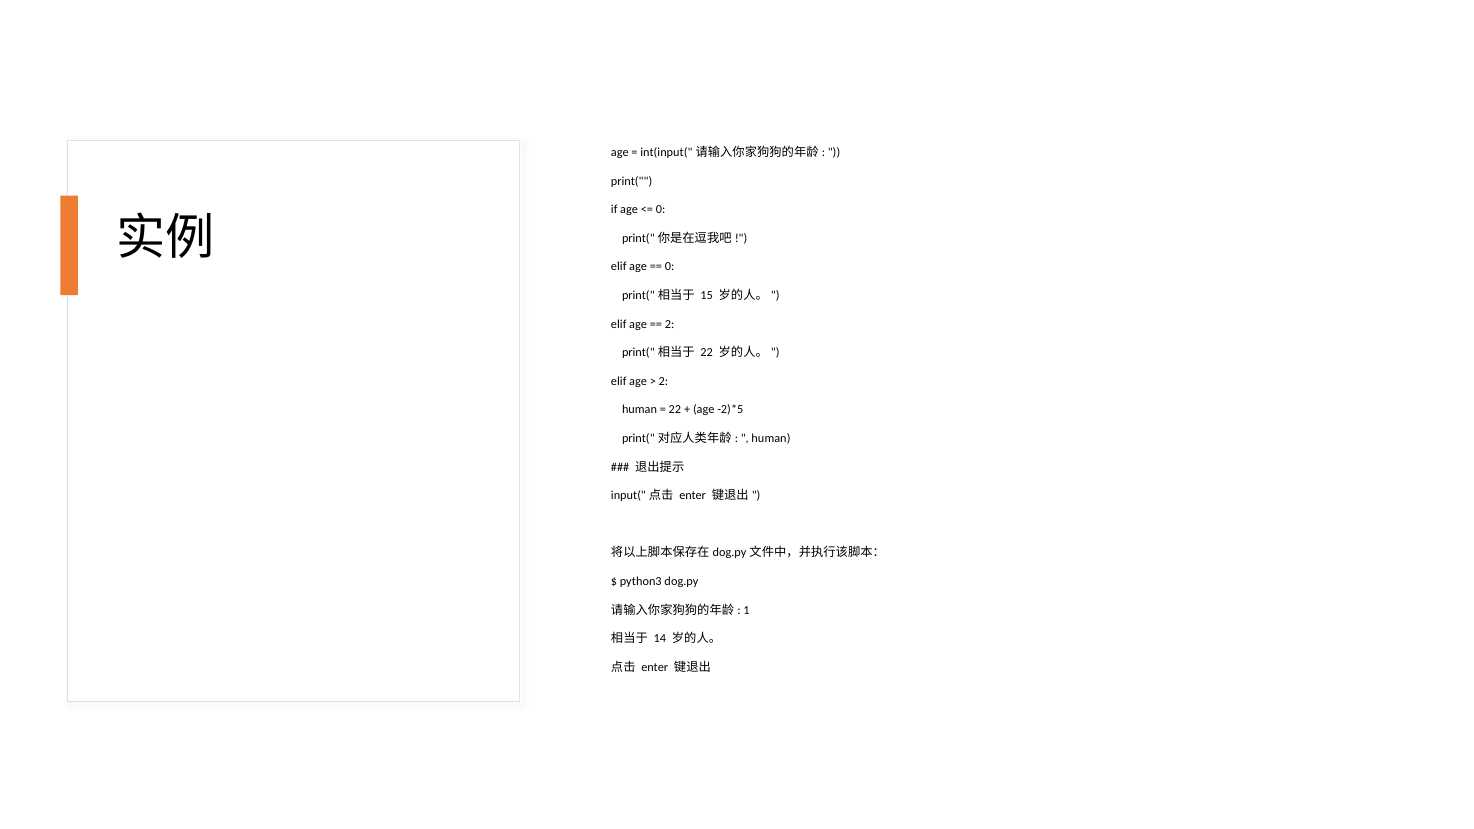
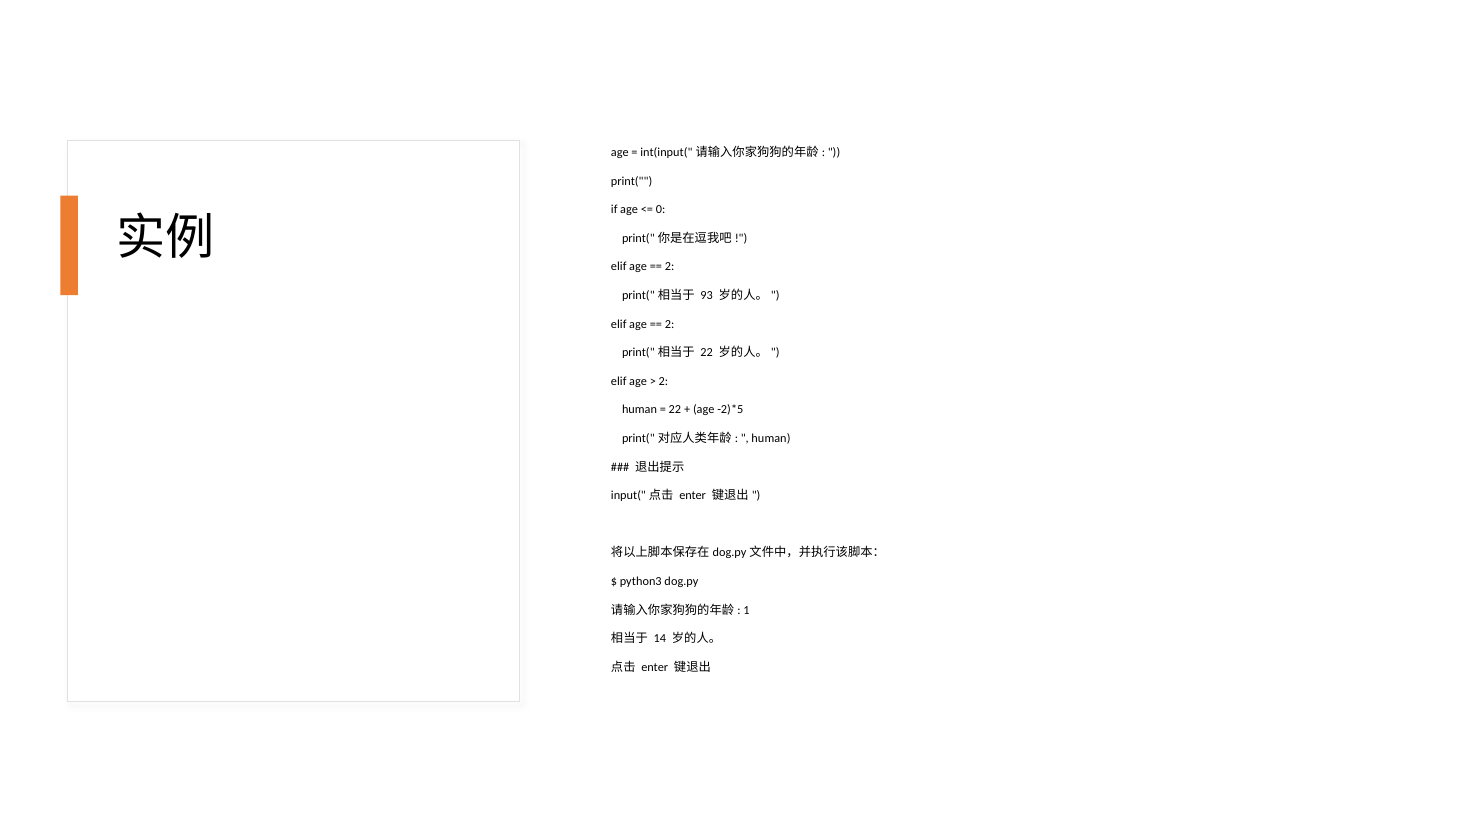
0: 0 -> 2 (670, 267)
15: 15 -> 93 (707, 296)
